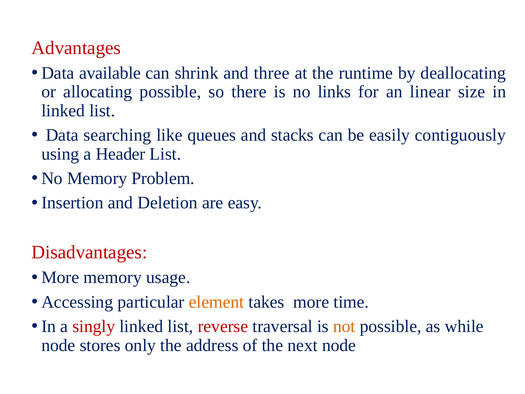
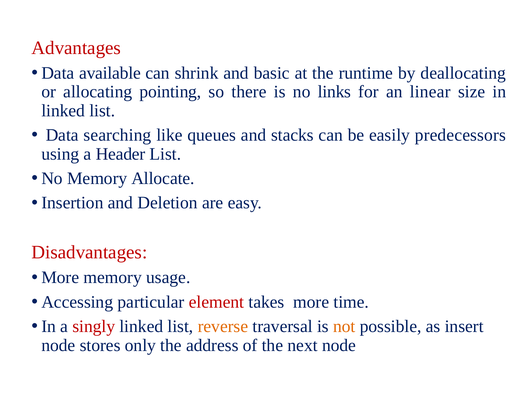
three: three -> basic (272, 73)
allocating possible: possible -> pointing (170, 92)
contiguously: contiguously -> predecessors (460, 135)
Problem: Problem -> Allocate (163, 178)
element colour: orange -> red (217, 302)
reverse colour: red -> orange (223, 326)
while: while -> insert (464, 326)
